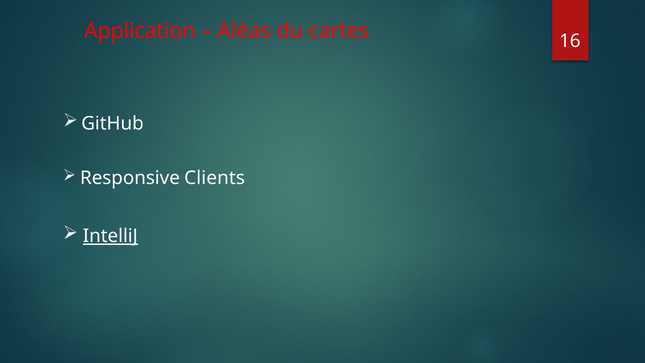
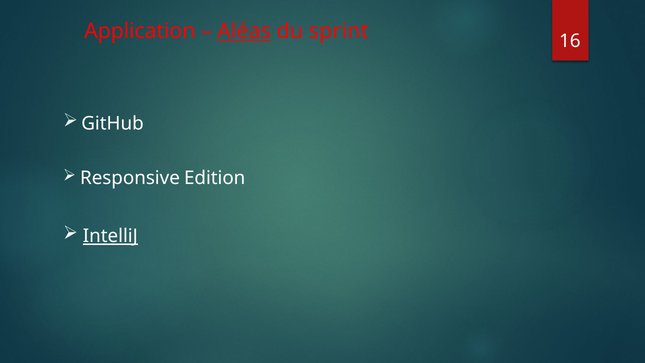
Aléas underline: none -> present (244, 31)
cartes: cartes -> sprint (339, 31)
Clients: Clients -> Edition (215, 178)
